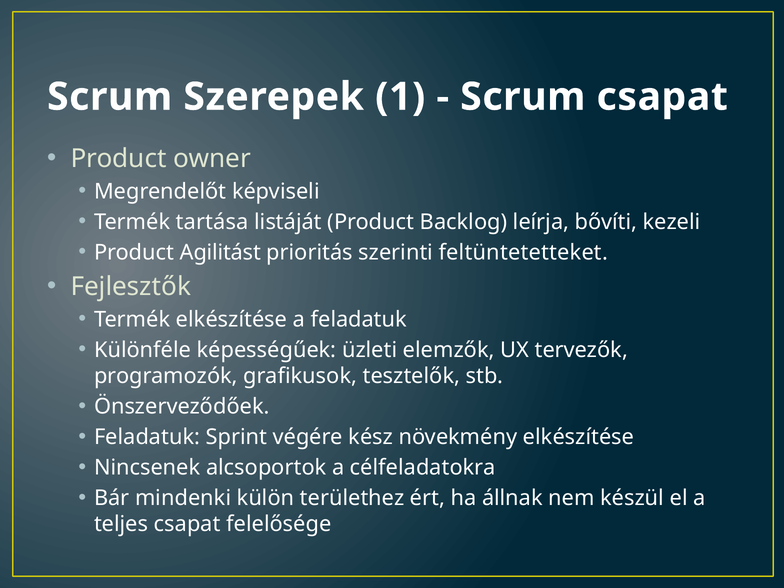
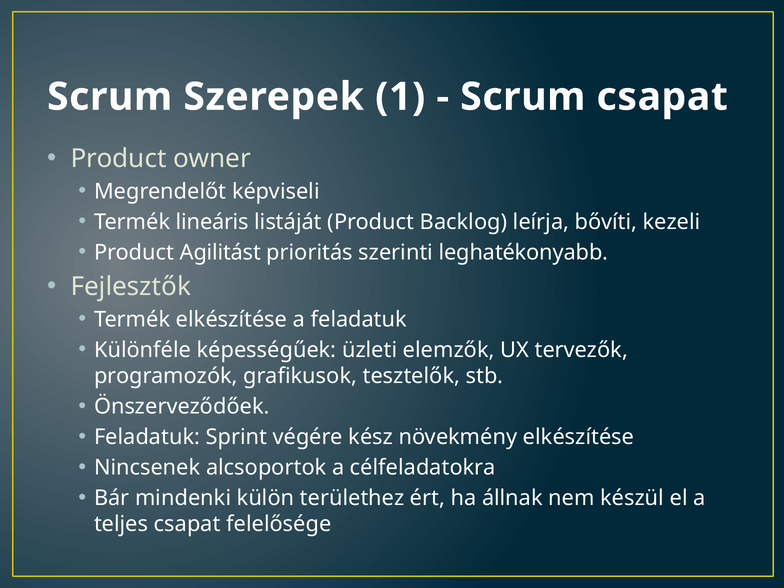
tartása: tartása -> lineáris (212, 222)
feltüntetetteket: feltüntetetteket -> leghatékonyabb (523, 252)
